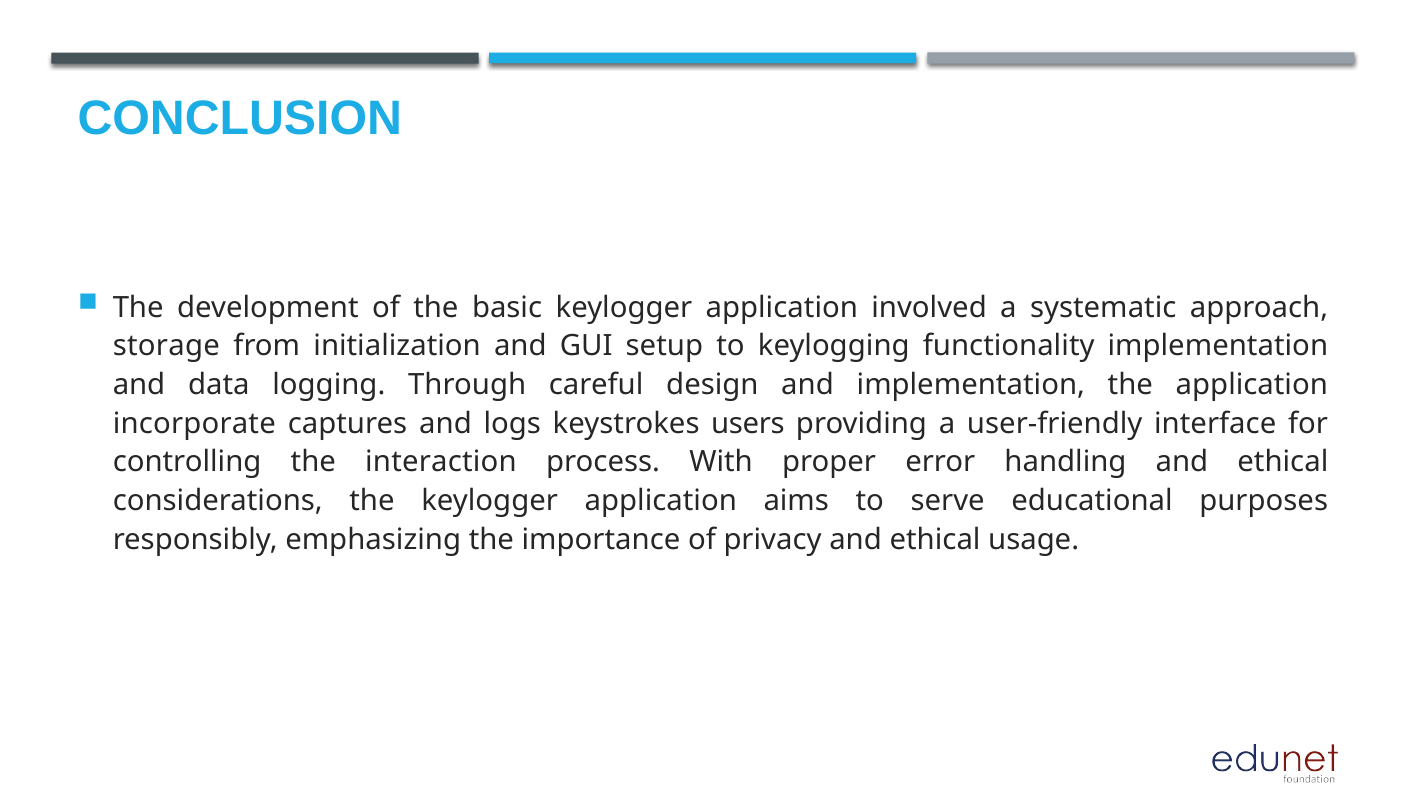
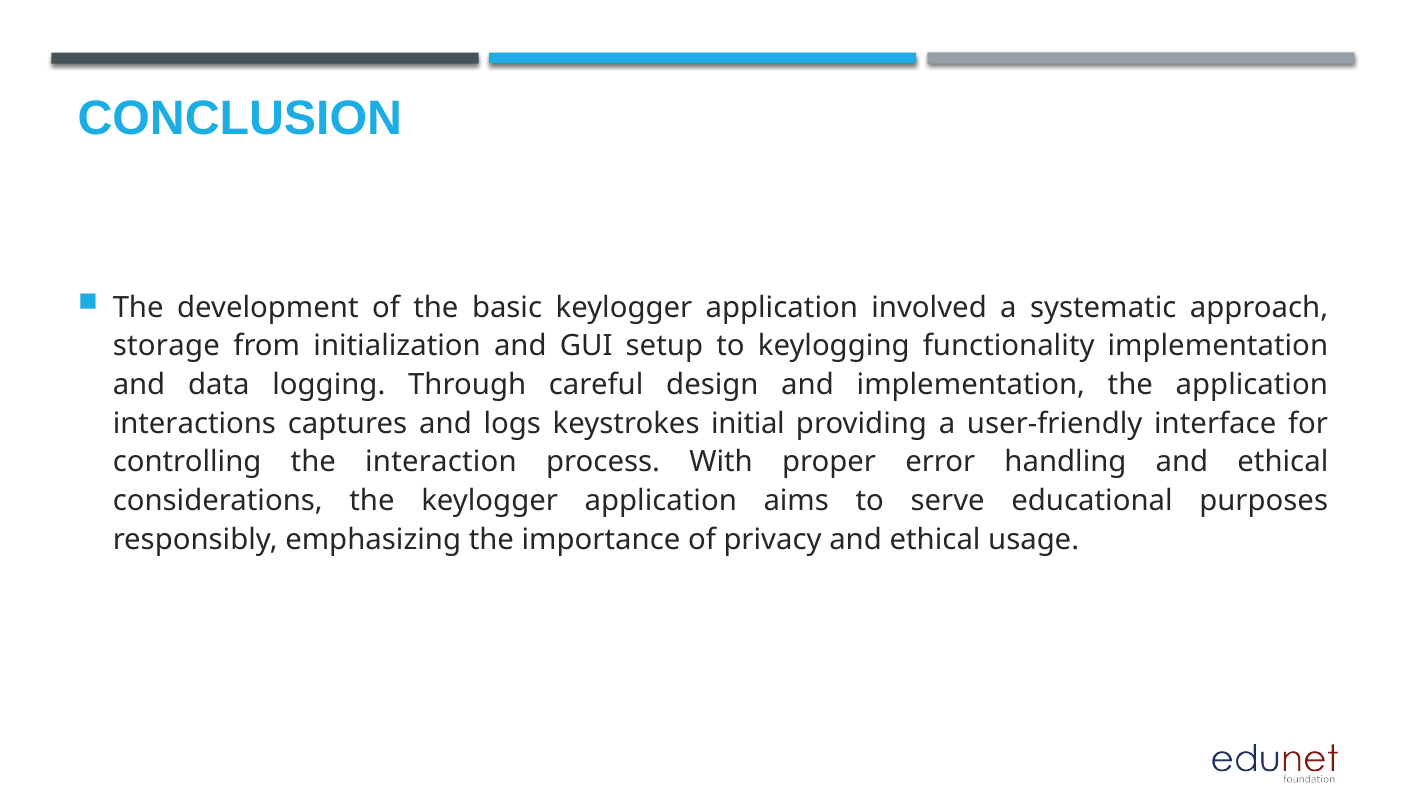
incorporate: incorporate -> interactions (194, 423)
users: users -> initial (748, 423)
